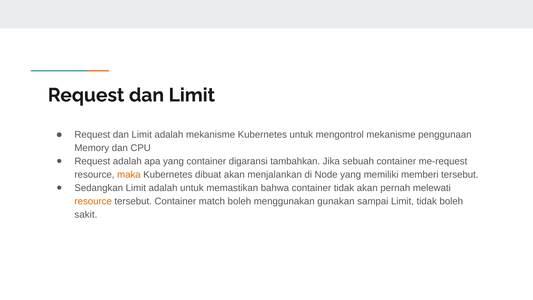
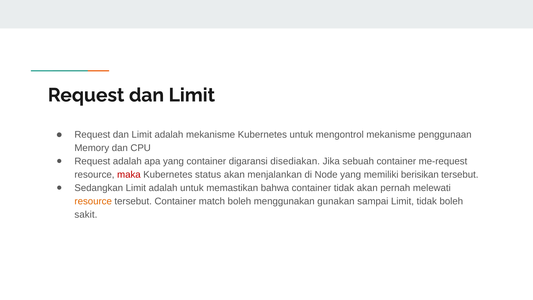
tambahkan: tambahkan -> disediakan (295, 161)
maka colour: orange -> red (129, 175)
dibuat: dibuat -> status (208, 175)
memberi: memberi -> berisikan (420, 175)
